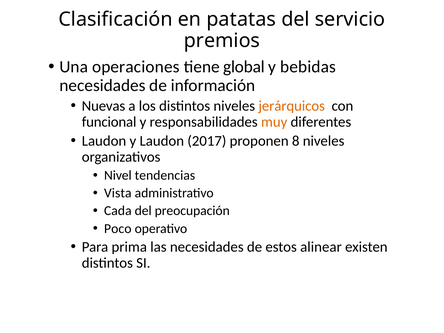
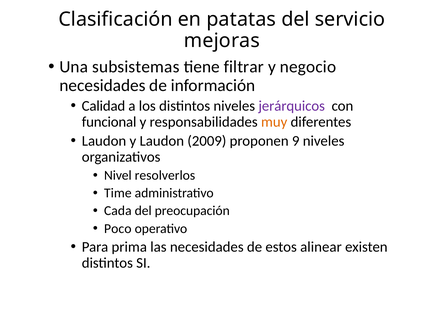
premios: premios -> mejoras (222, 41)
operaciones: operaciones -> subsistemas (136, 67)
global: global -> filtrar (244, 67)
bebidas: bebidas -> negocio (308, 67)
Nuevas: Nuevas -> Calidad (103, 106)
jerárquicos colour: orange -> purple (292, 106)
2017: 2017 -> 2009 (207, 141)
8: 8 -> 9 (296, 141)
tendencias: tendencias -> resolverlos (165, 175)
Vista: Vista -> Time (118, 193)
